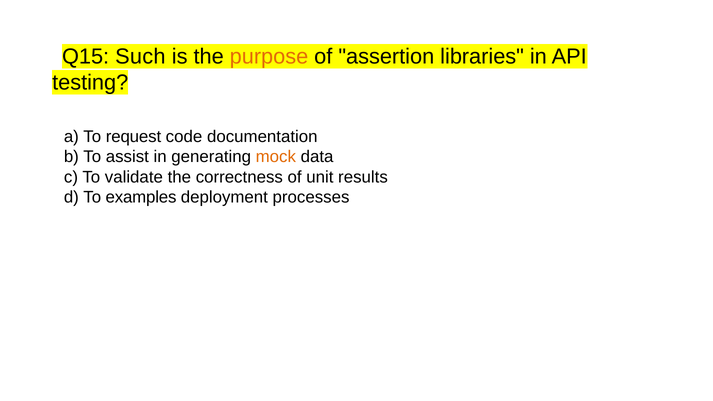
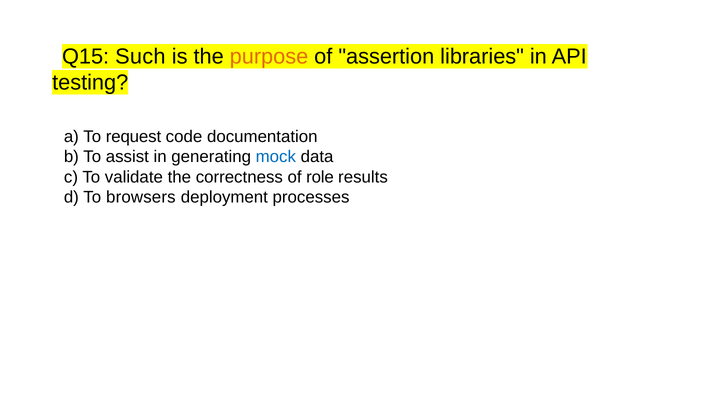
mock colour: orange -> blue (276, 157)
unit: unit -> role (320, 177)
examples: examples -> browsers (141, 197)
